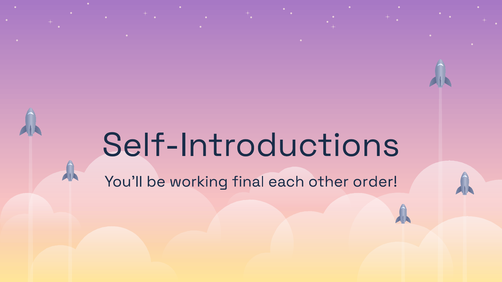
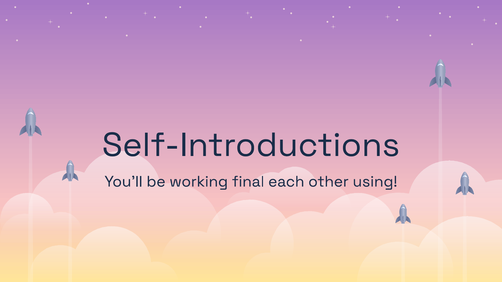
order: order -> using (375, 182)
